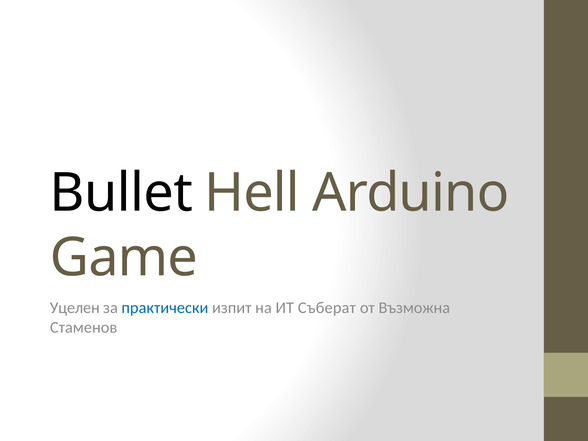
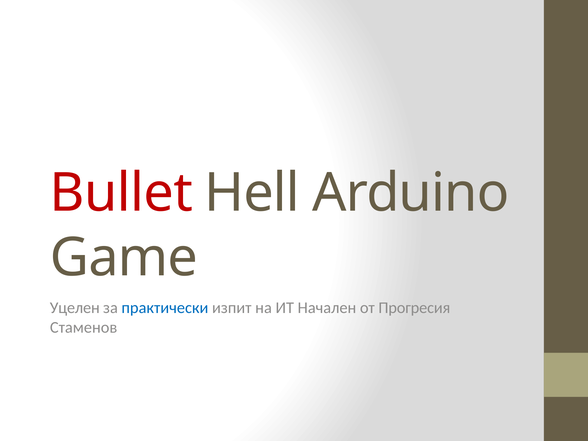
Bullet colour: black -> red (121, 193)
Съберат: Съберат -> Начален (327, 308)
Възможна: Възможна -> Прогресия (414, 308)
